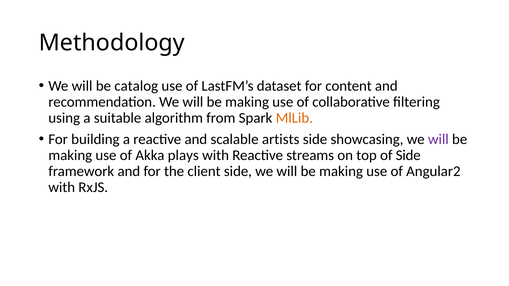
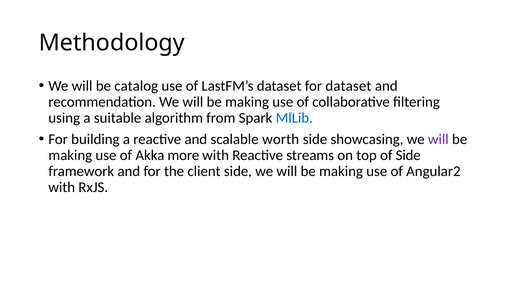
for content: content -> dataset (348, 86)
MlLib colour: orange -> blue (294, 118)
artists: artists -> worth (281, 139)
plays: plays -> more (183, 156)
